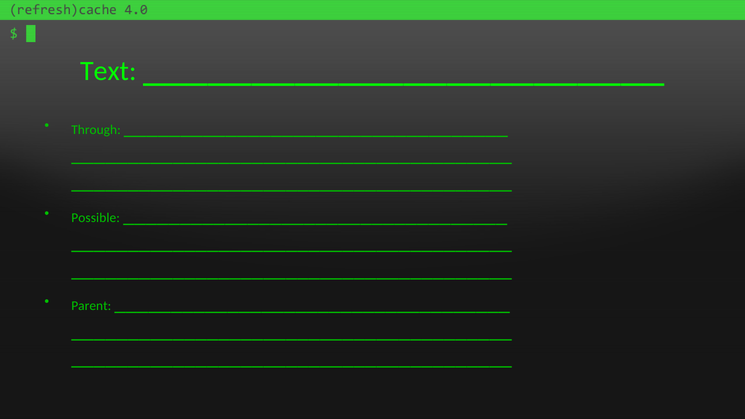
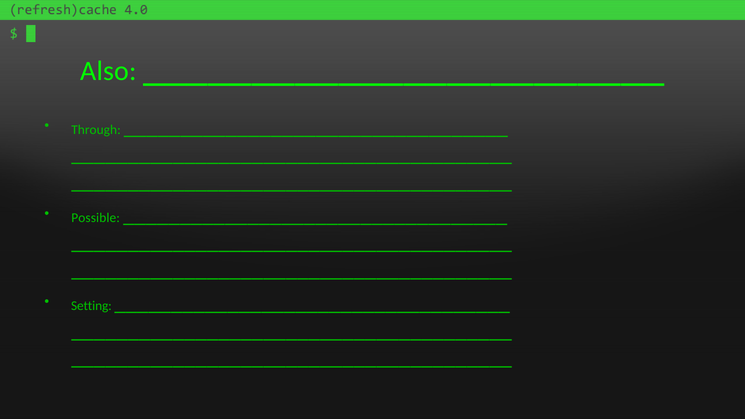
Text: Text -> Also (108, 71)
Parent: Parent -> Setting (91, 306)
